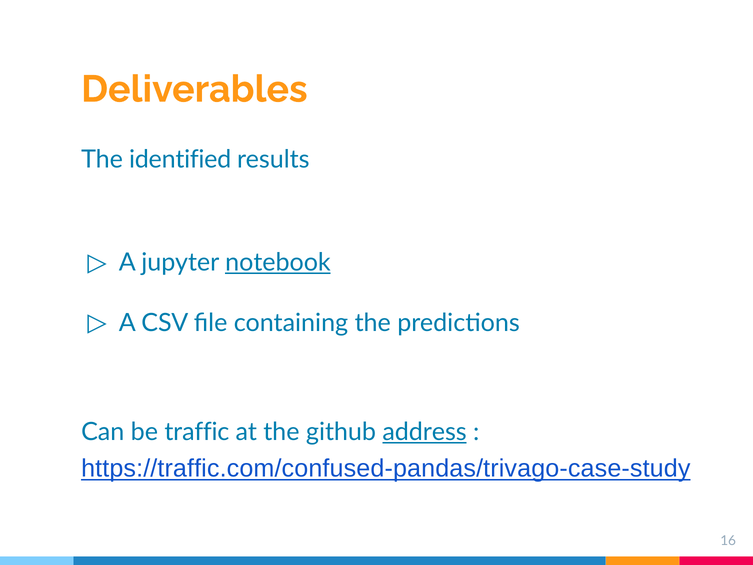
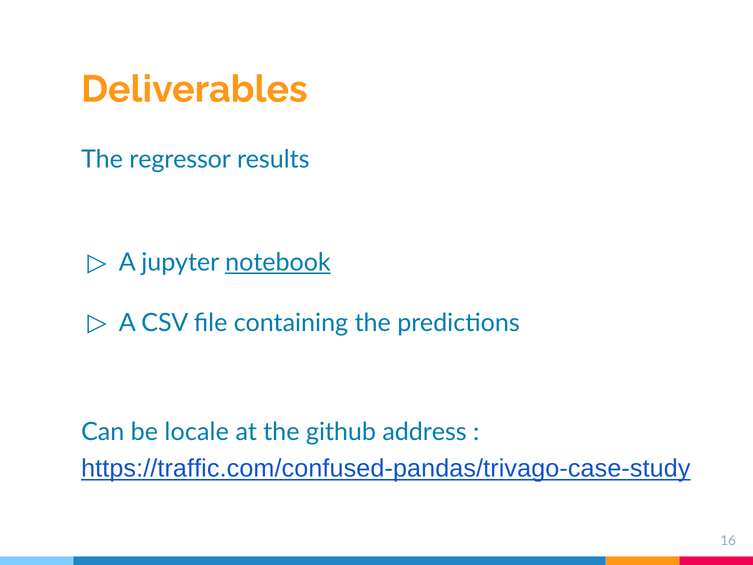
identified: identified -> regressor (180, 160)
traffic: traffic -> locale (197, 432)
address underline: present -> none (425, 432)
